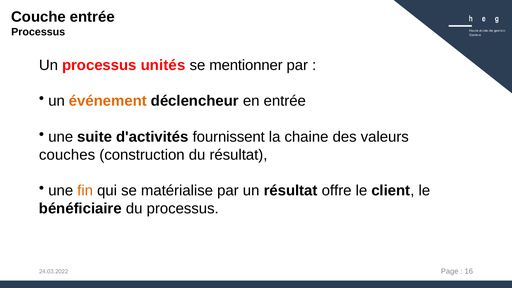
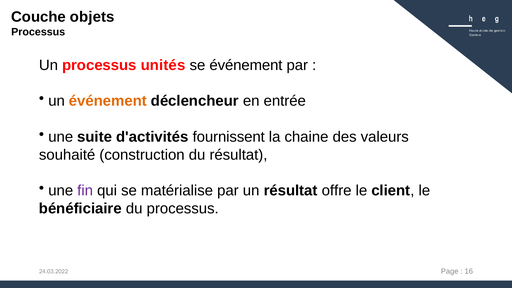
Couche entrée: entrée -> objets (92, 17)
se mentionner: mentionner -> événement (246, 65)
couches: couches -> souhaité (67, 155)
fin colour: orange -> purple (85, 191)
